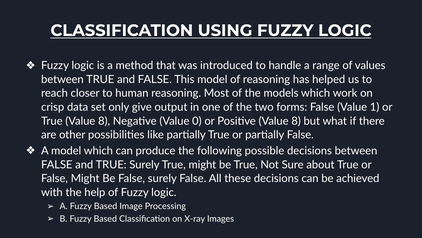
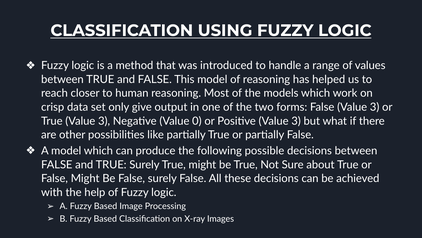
False Value 1: 1 -> 3 (375, 107)
True Value 8: 8 -> 3 (104, 121)
Positive Value 8: 8 -> 3 (296, 121)
